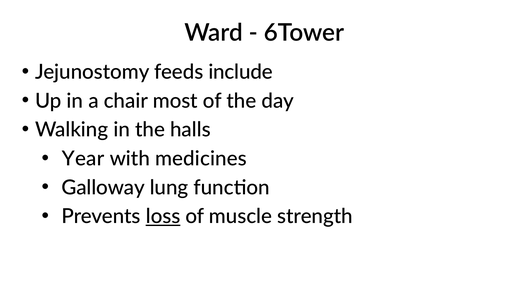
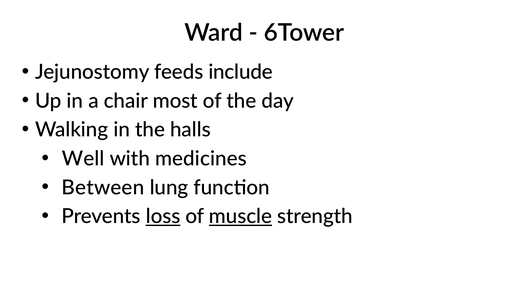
Year: Year -> Well (83, 159)
Galloway: Galloway -> Between (103, 188)
muscle underline: none -> present (240, 217)
